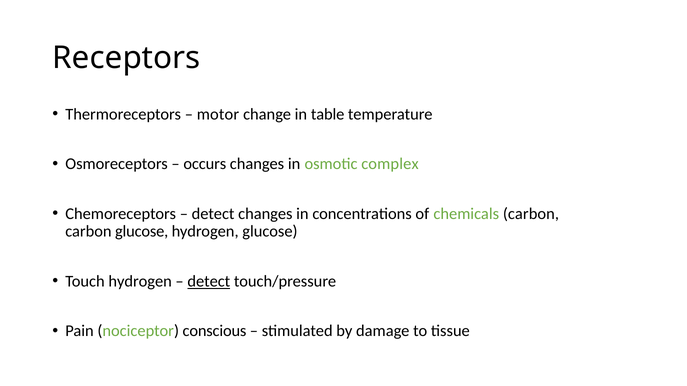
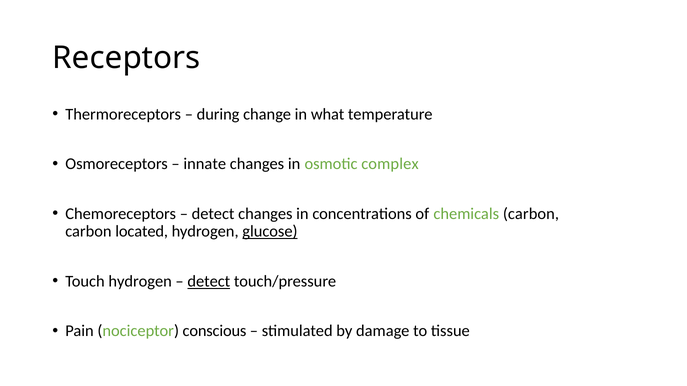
motor: motor -> during (218, 114)
table: table -> what (328, 114)
occurs: occurs -> innate (205, 164)
carbon glucose: glucose -> located (142, 232)
glucose underline: none -> present (270, 232)
